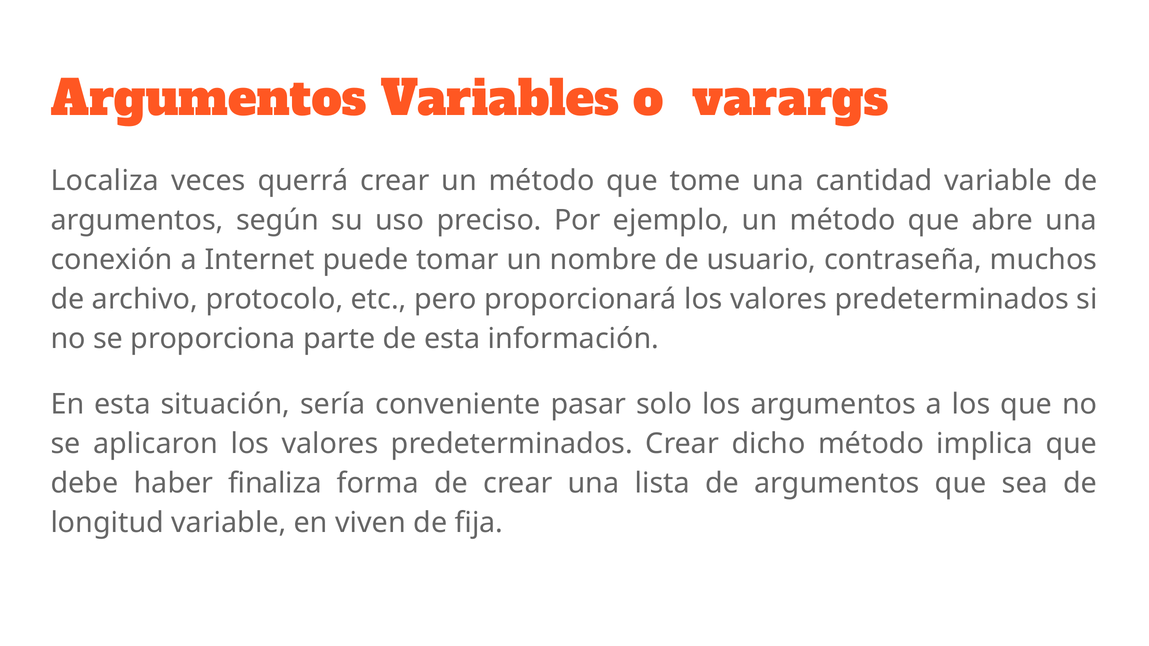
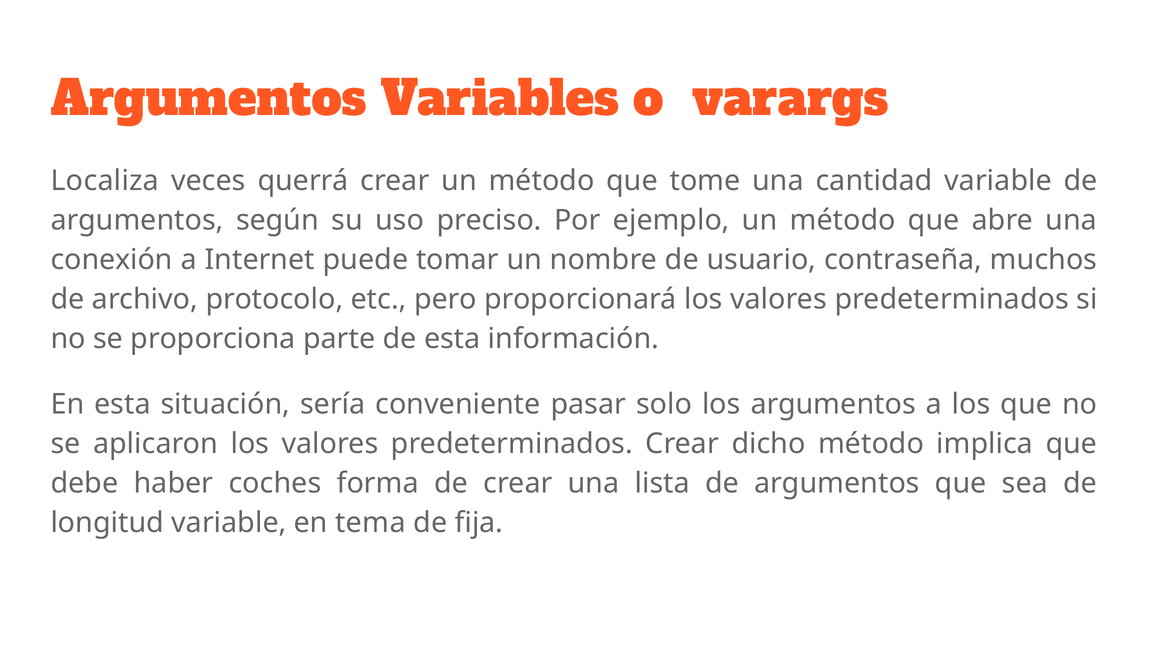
finaliza: finaliza -> coches (275, 484)
viven: viven -> tema (370, 523)
